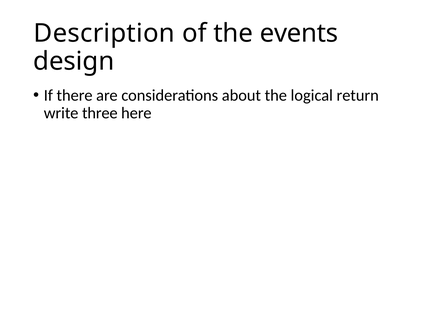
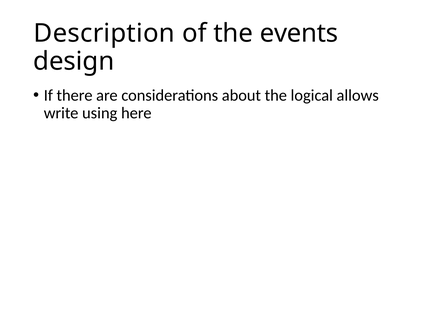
return: return -> allows (358, 95)
three: three -> using (100, 113)
